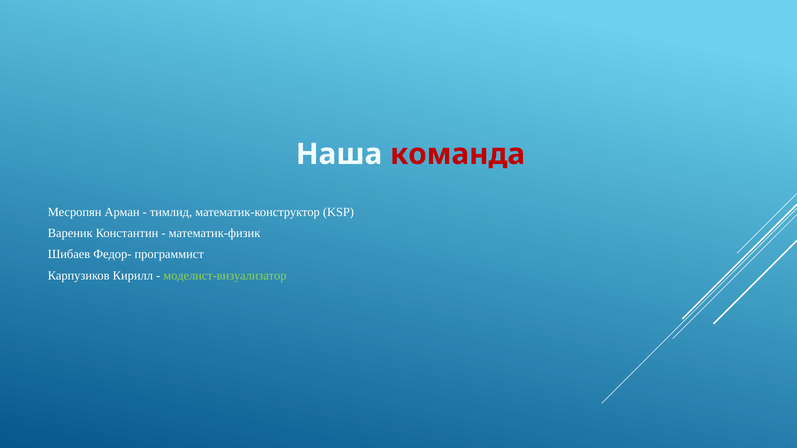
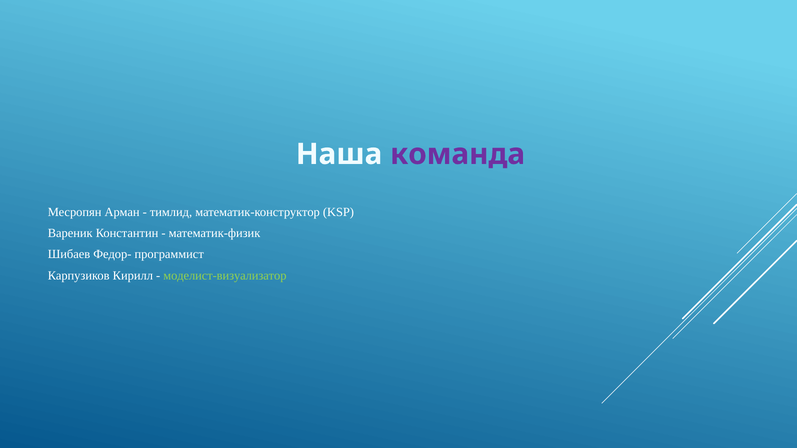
команда colour: red -> purple (458, 154)
